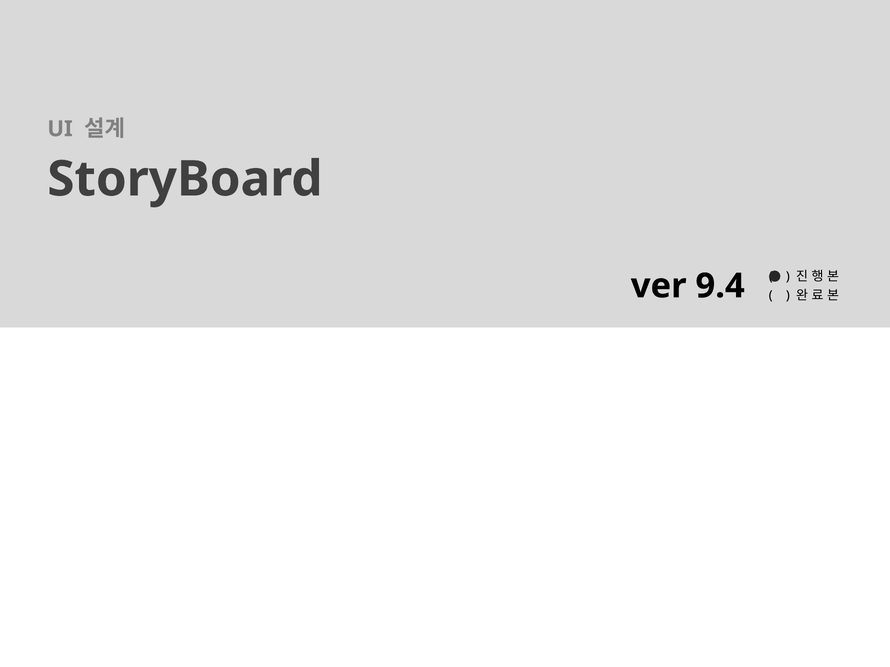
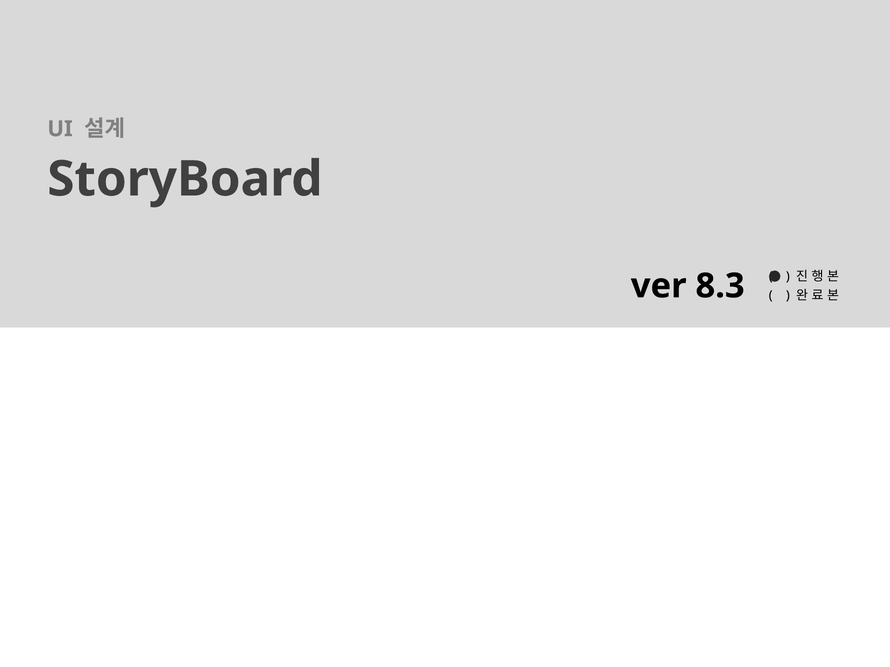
9.4: 9.4 -> 8.3 (720, 286)
